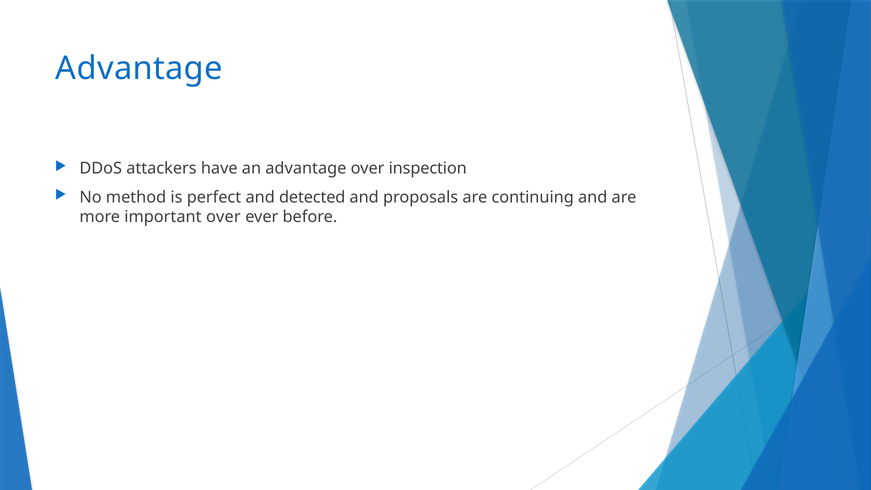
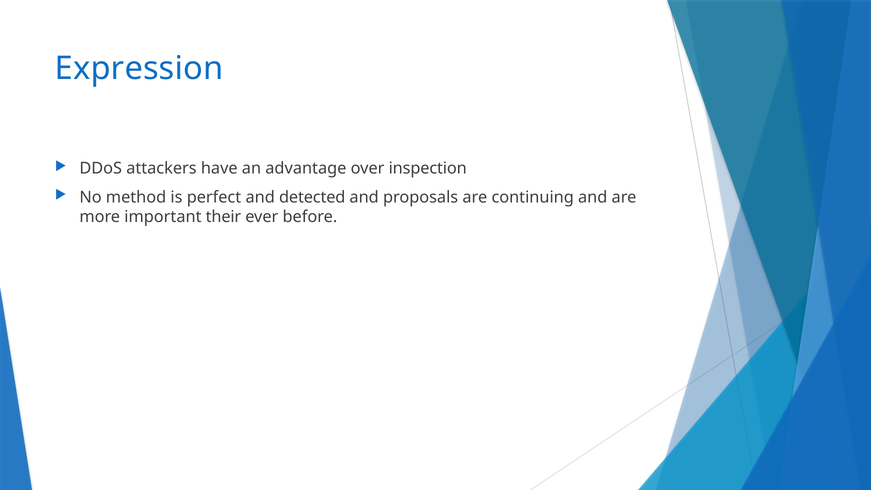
Advantage: Advantage -> Expression (139, 69)
important over: over -> their (223, 217)
